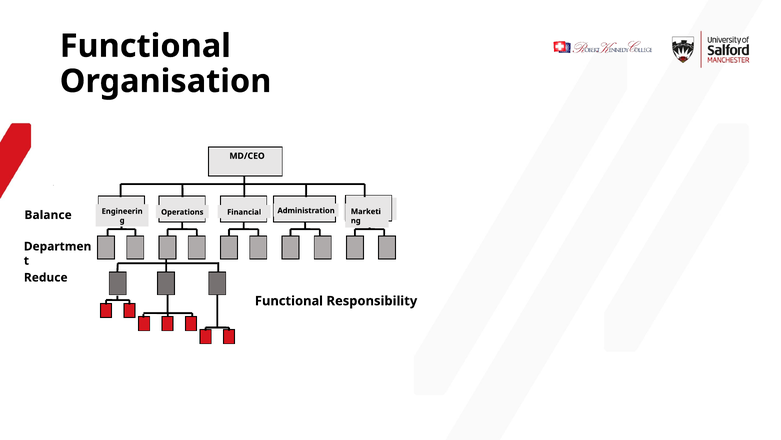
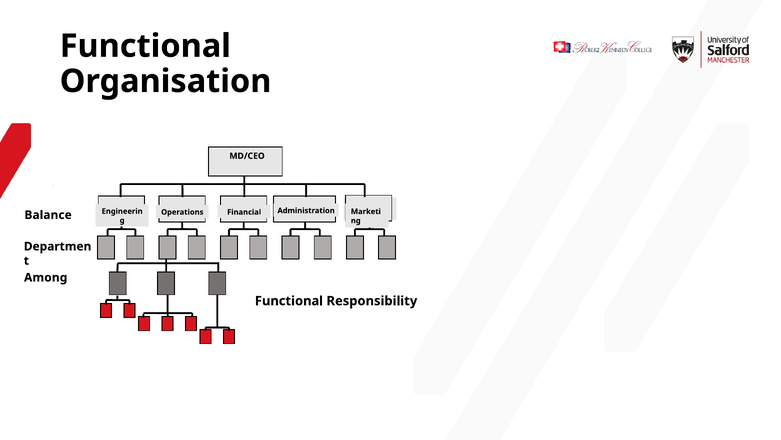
Reduce: Reduce -> Among (46, 277)
